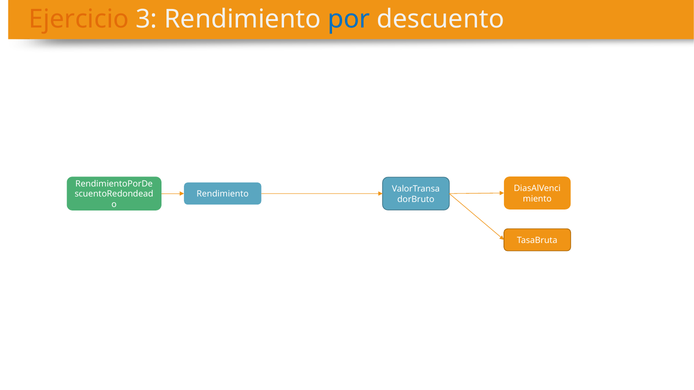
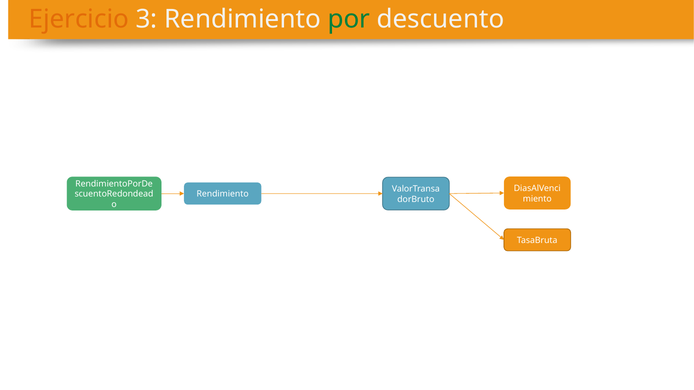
por colour: blue -> green (349, 19)
